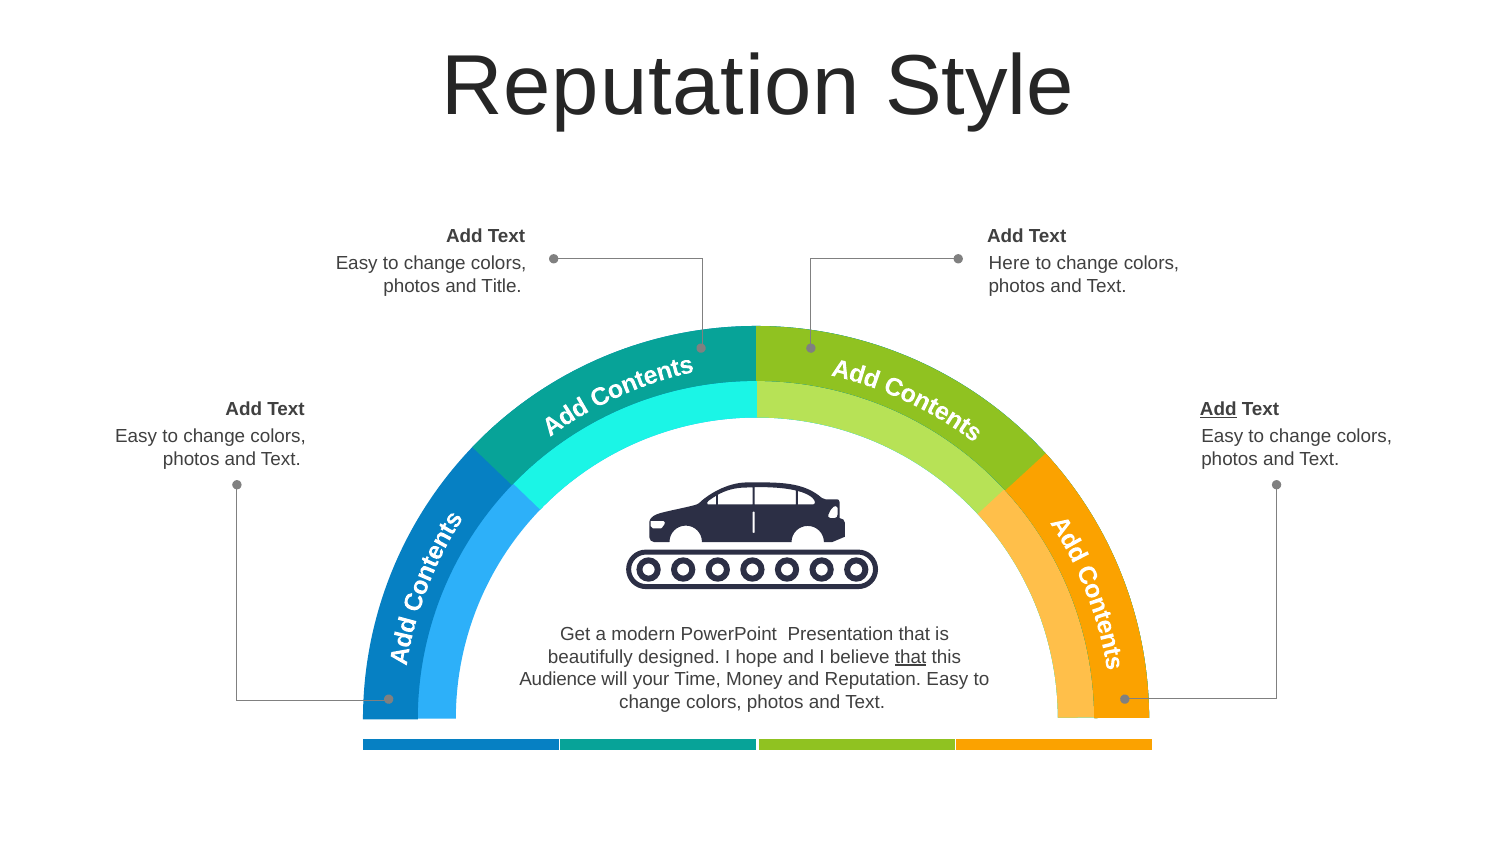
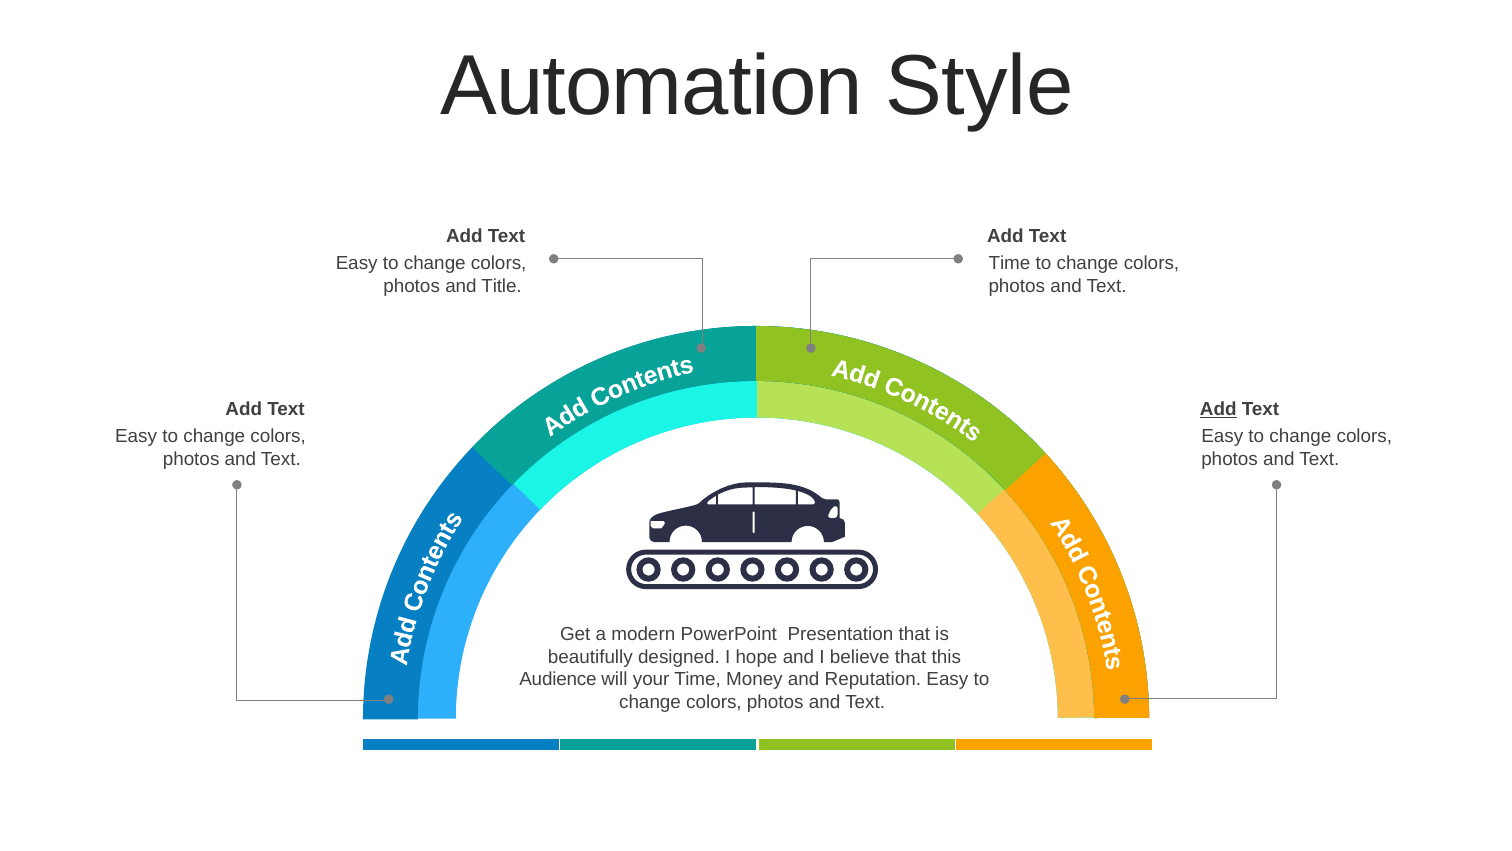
Reputation: Reputation -> Automation (652, 86)
Here: Here -> Time (1009, 263)
that underline: present -> none (911, 657)
